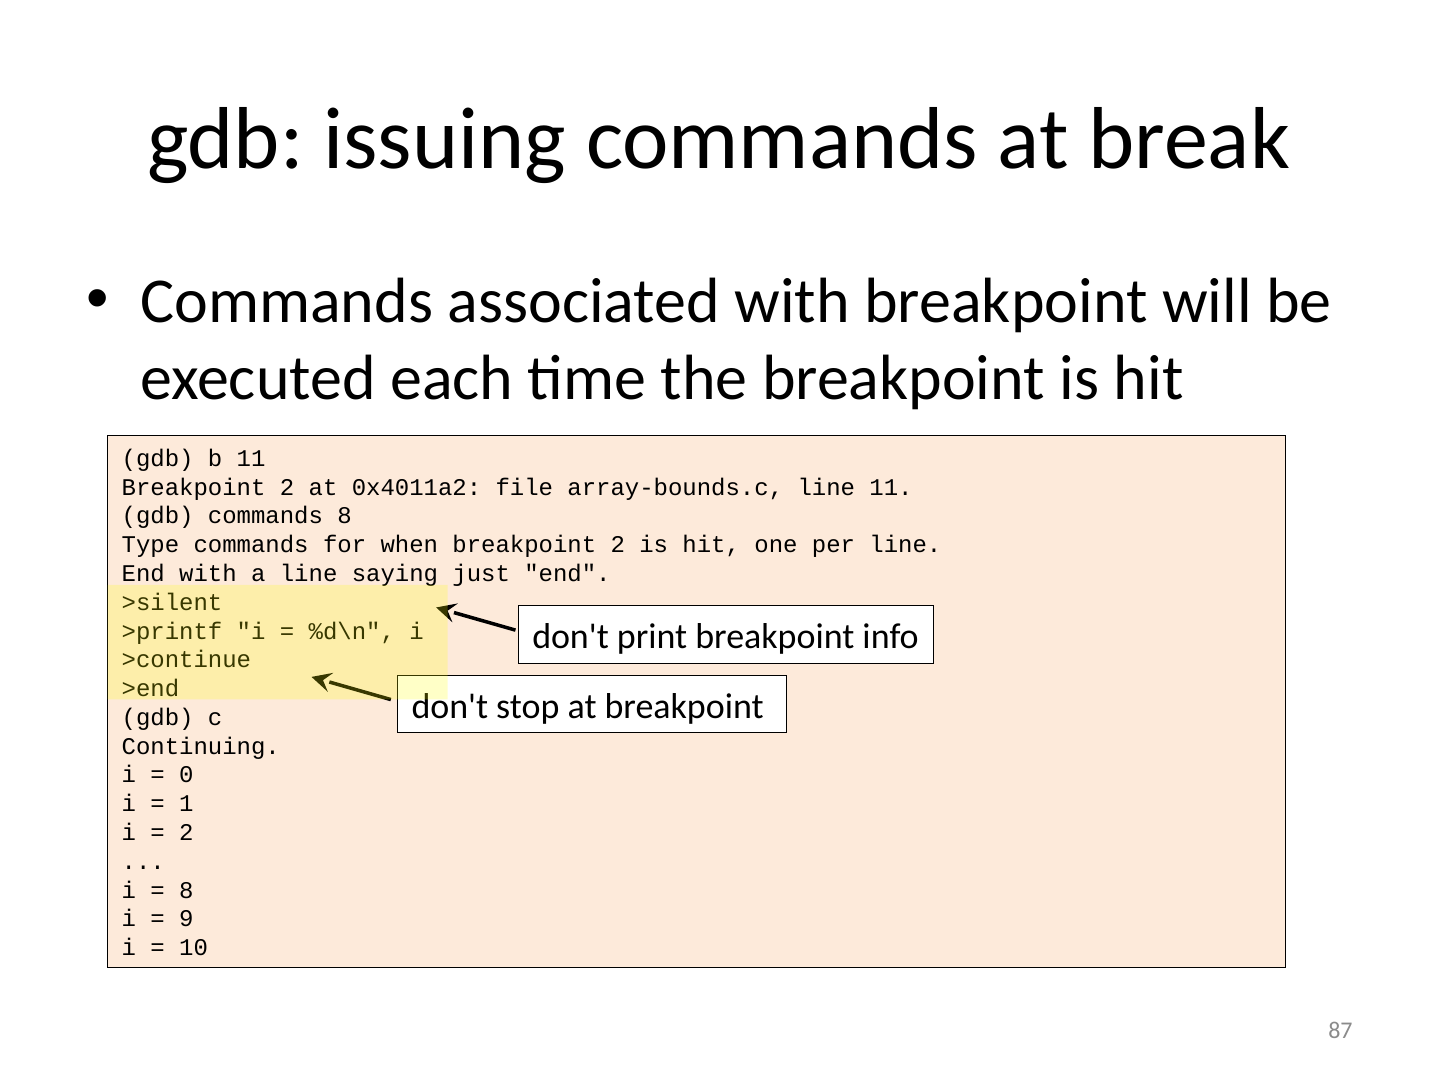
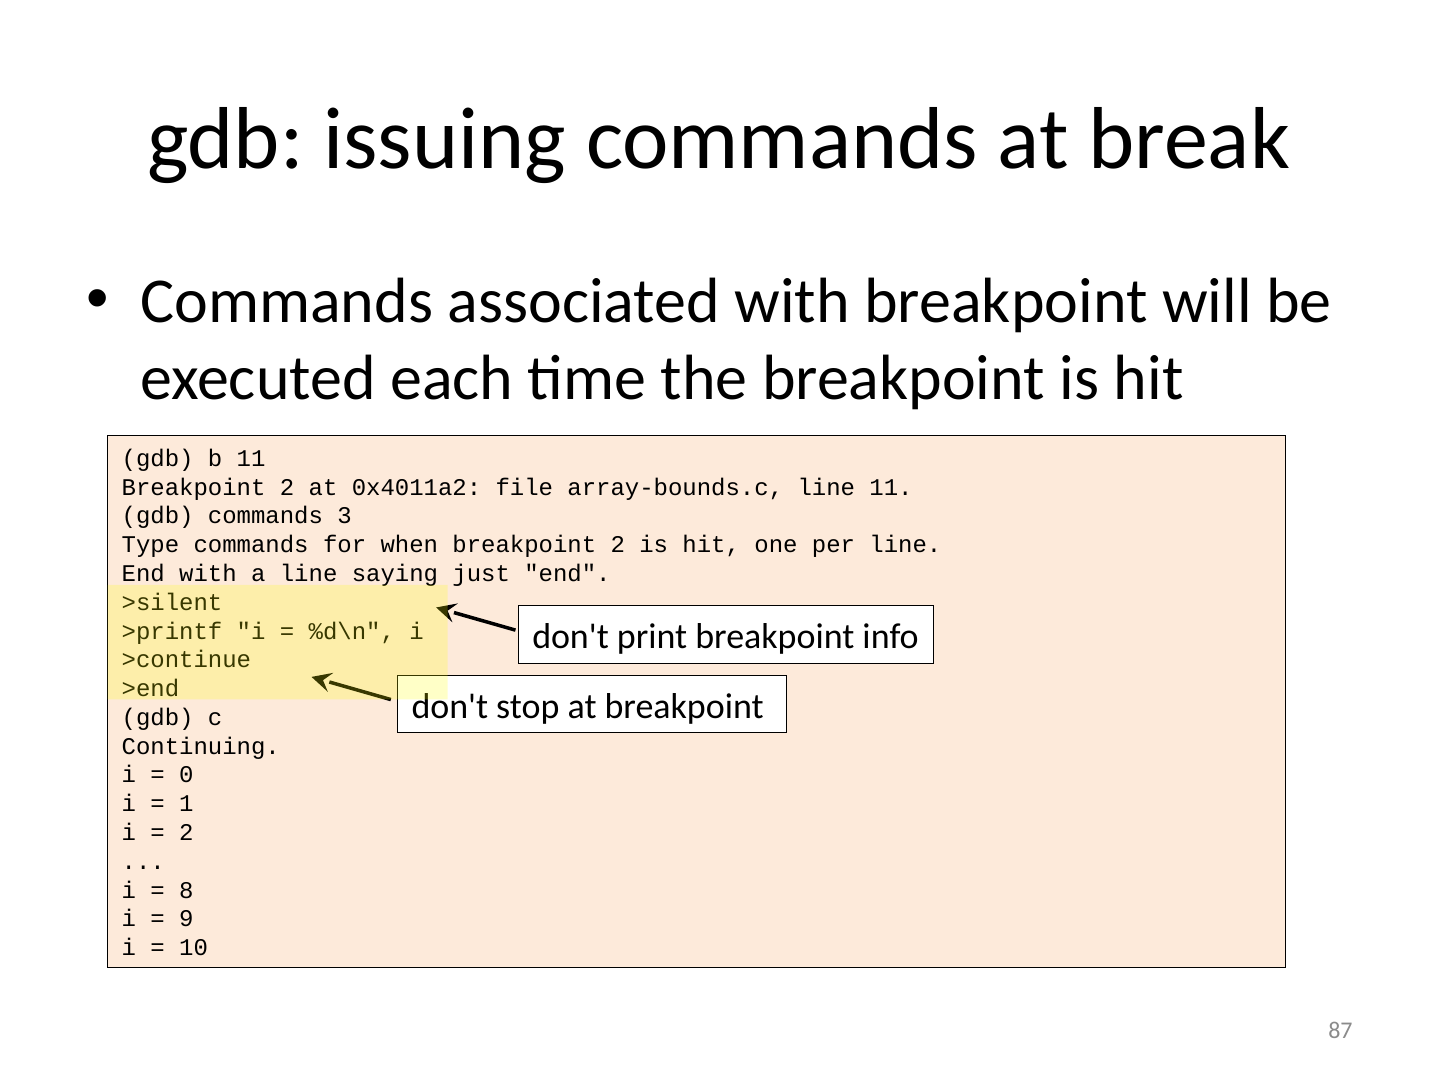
commands 8: 8 -> 3 (345, 516)
